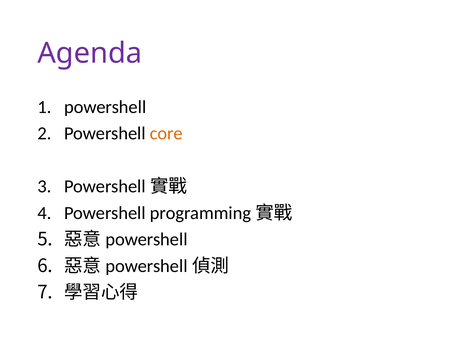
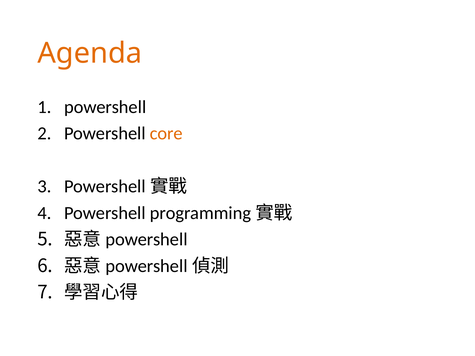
Agenda colour: purple -> orange (90, 53)
